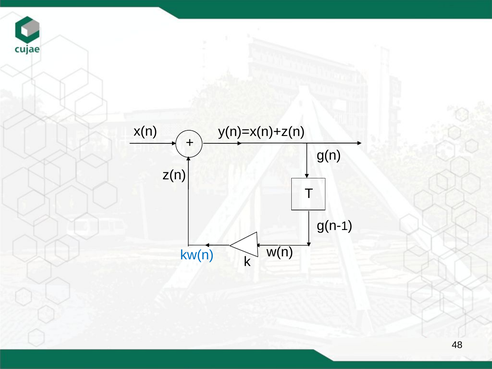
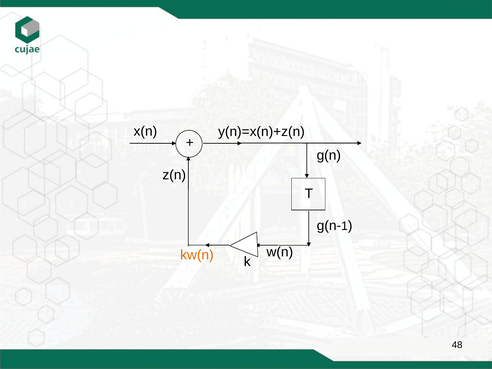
kw(n colour: blue -> orange (197, 255)
